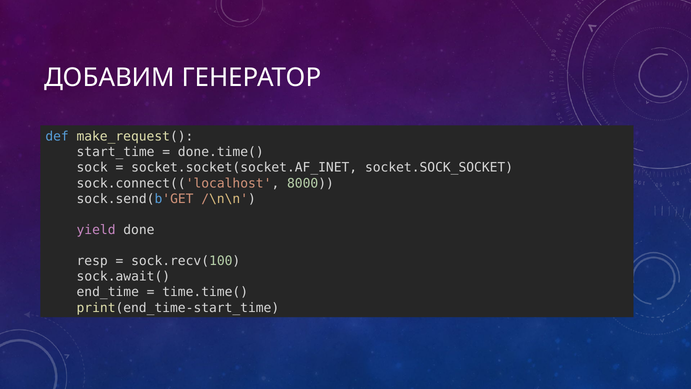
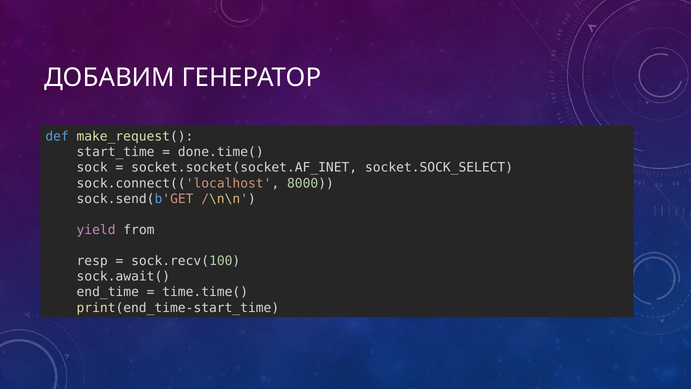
socket.SOCK_SOCKET: socket.SOCK_SOCKET -> socket.SOCK_SELECT (439, 168)
done: done -> from (139, 230)
